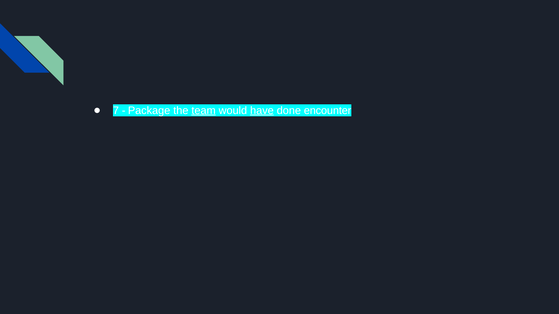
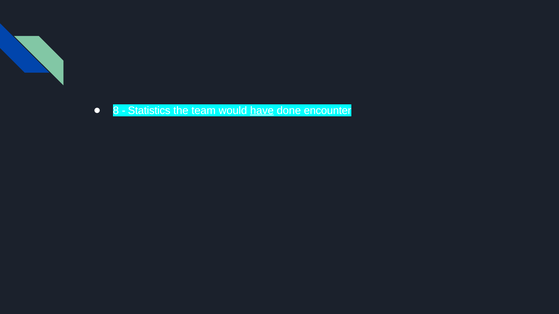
7: 7 -> 8 (116, 111)
Package: Package -> Statistics (149, 111)
team underline: present -> none (204, 111)
